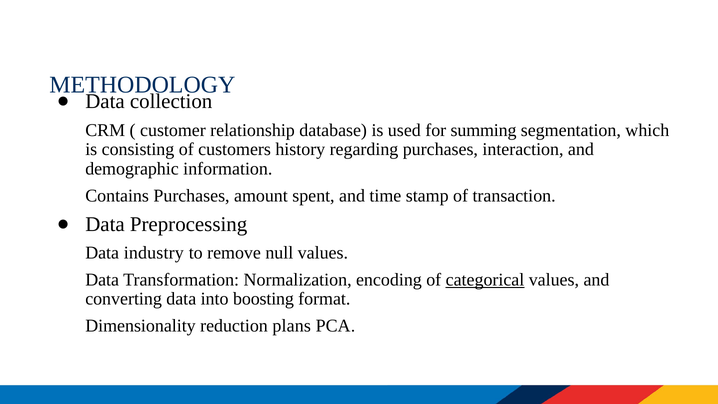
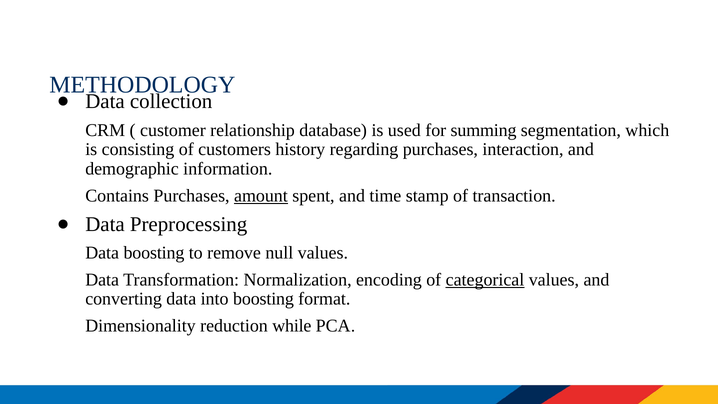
amount underline: none -> present (261, 196)
Data industry: industry -> boosting (154, 253)
plans: plans -> while (292, 326)
